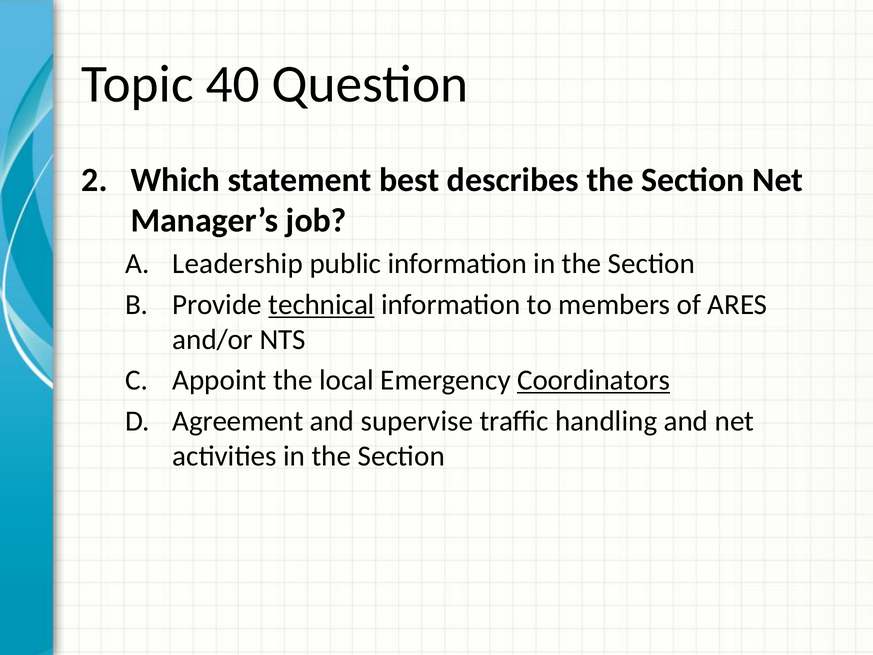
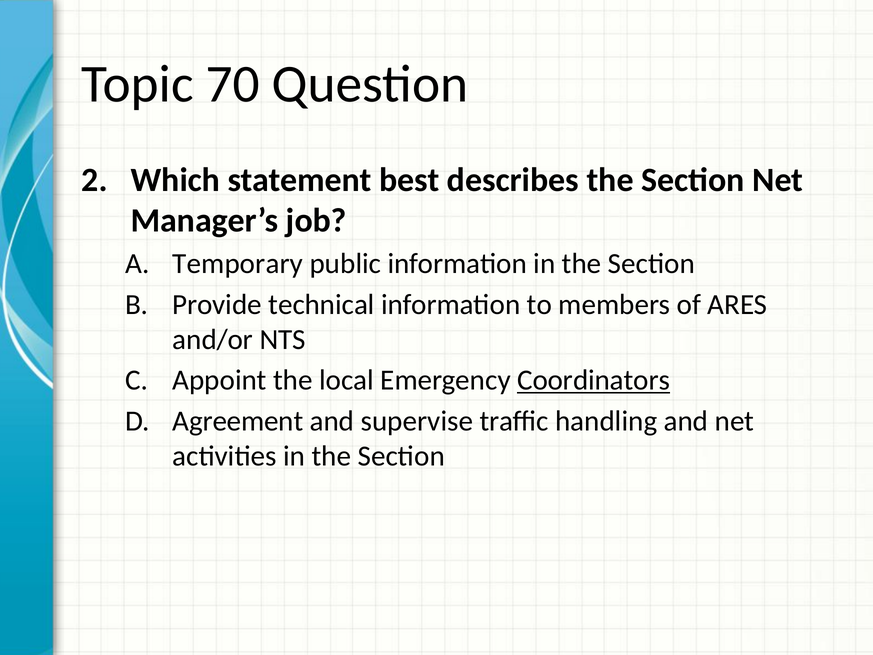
40: 40 -> 70 (233, 84)
Leadership: Leadership -> Temporary (238, 264)
technical underline: present -> none (322, 305)
